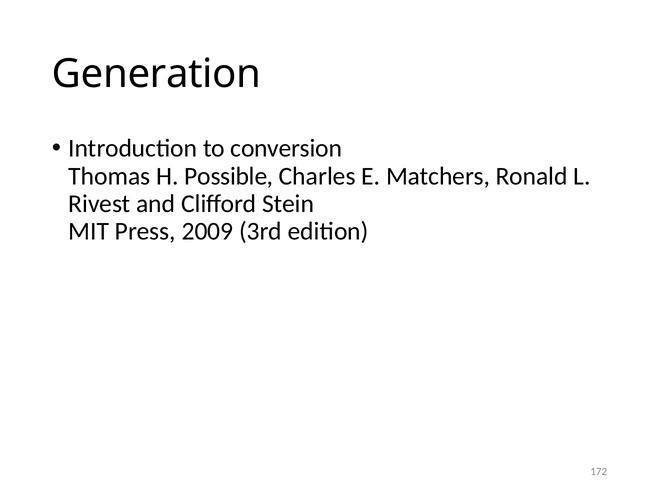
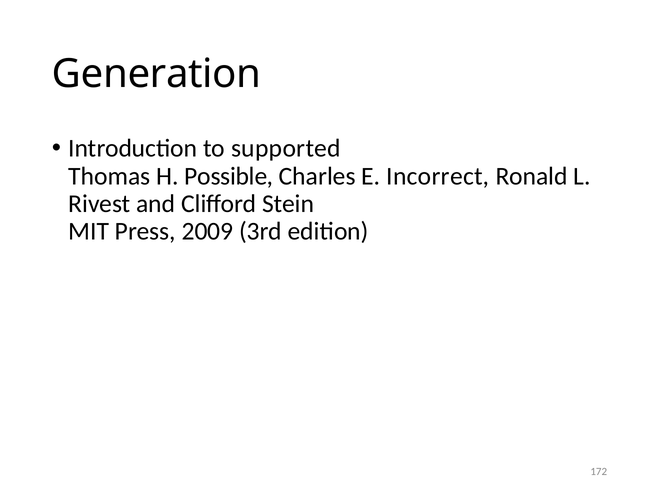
conversion: conversion -> supported (286, 149)
Matchers: Matchers -> Incorrect (438, 176)
